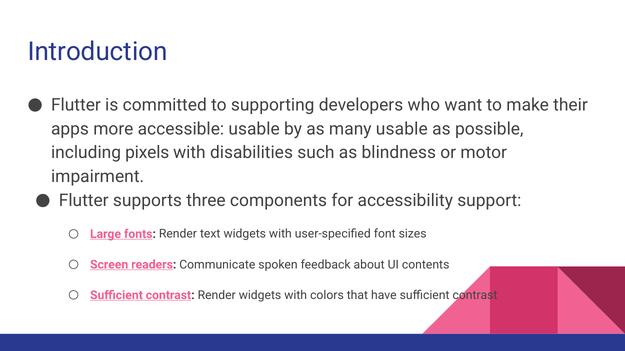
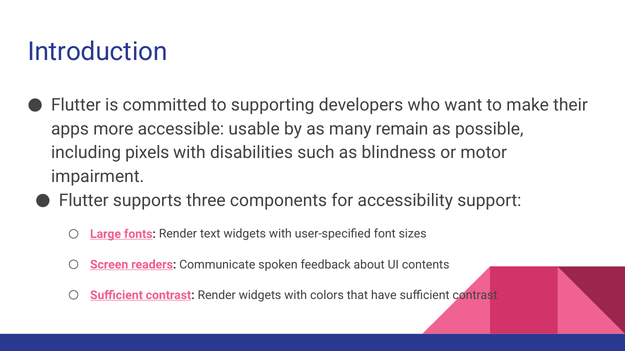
many usable: usable -> remain (402, 129)
